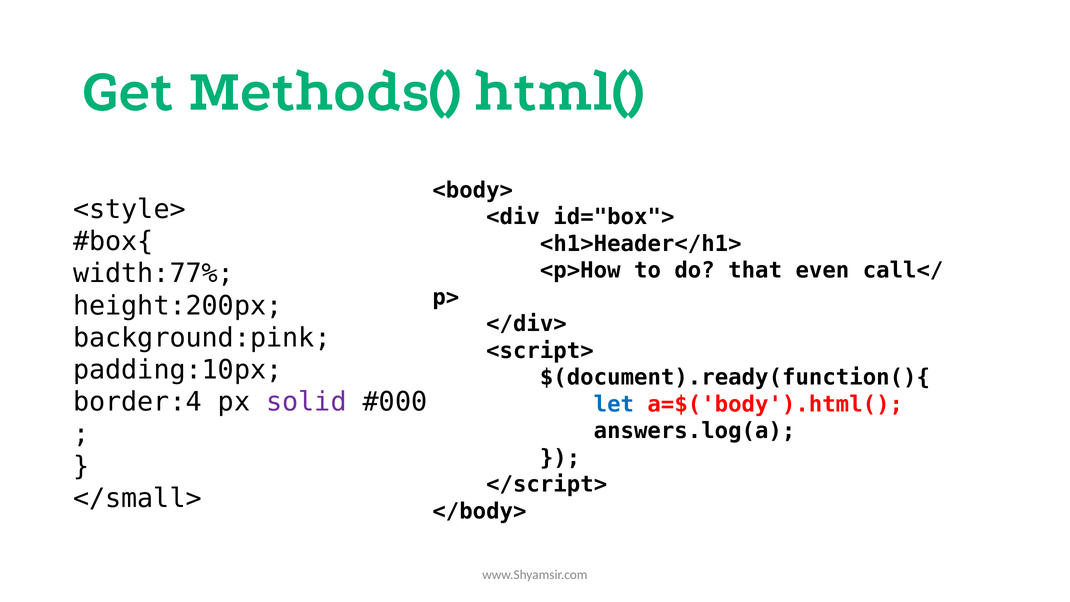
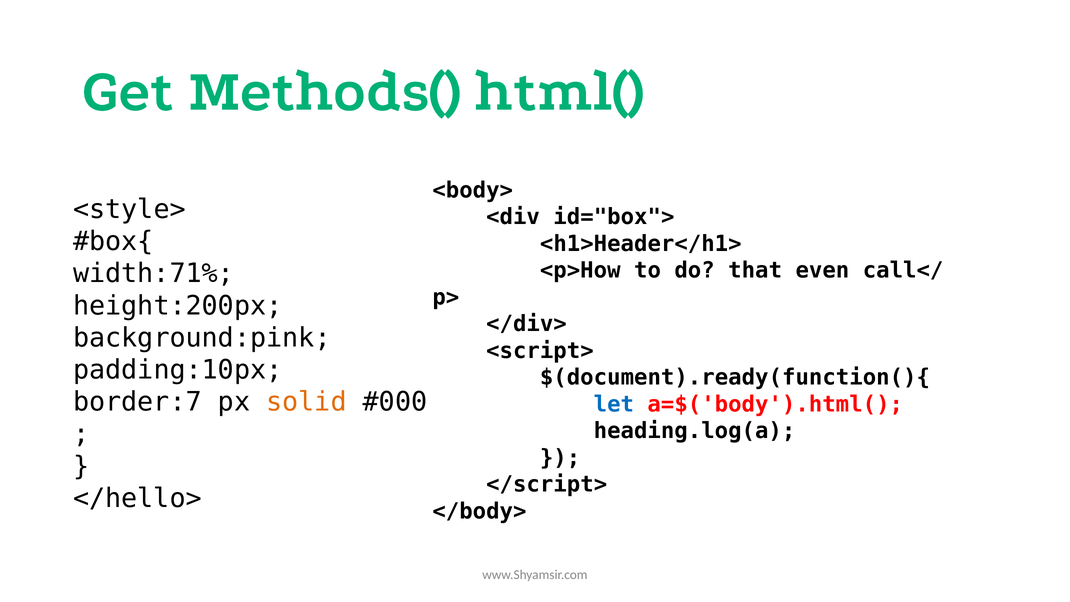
width:77%: width:77% -> width:71% (154, 274)
border:4: border:4 -> border:7 (137, 402)
solid colour: purple -> orange (306, 402)
answers.log(a: answers.log(a -> heading.log(a (695, 431)
</small>: </small> -> </hello> (137, 498)
